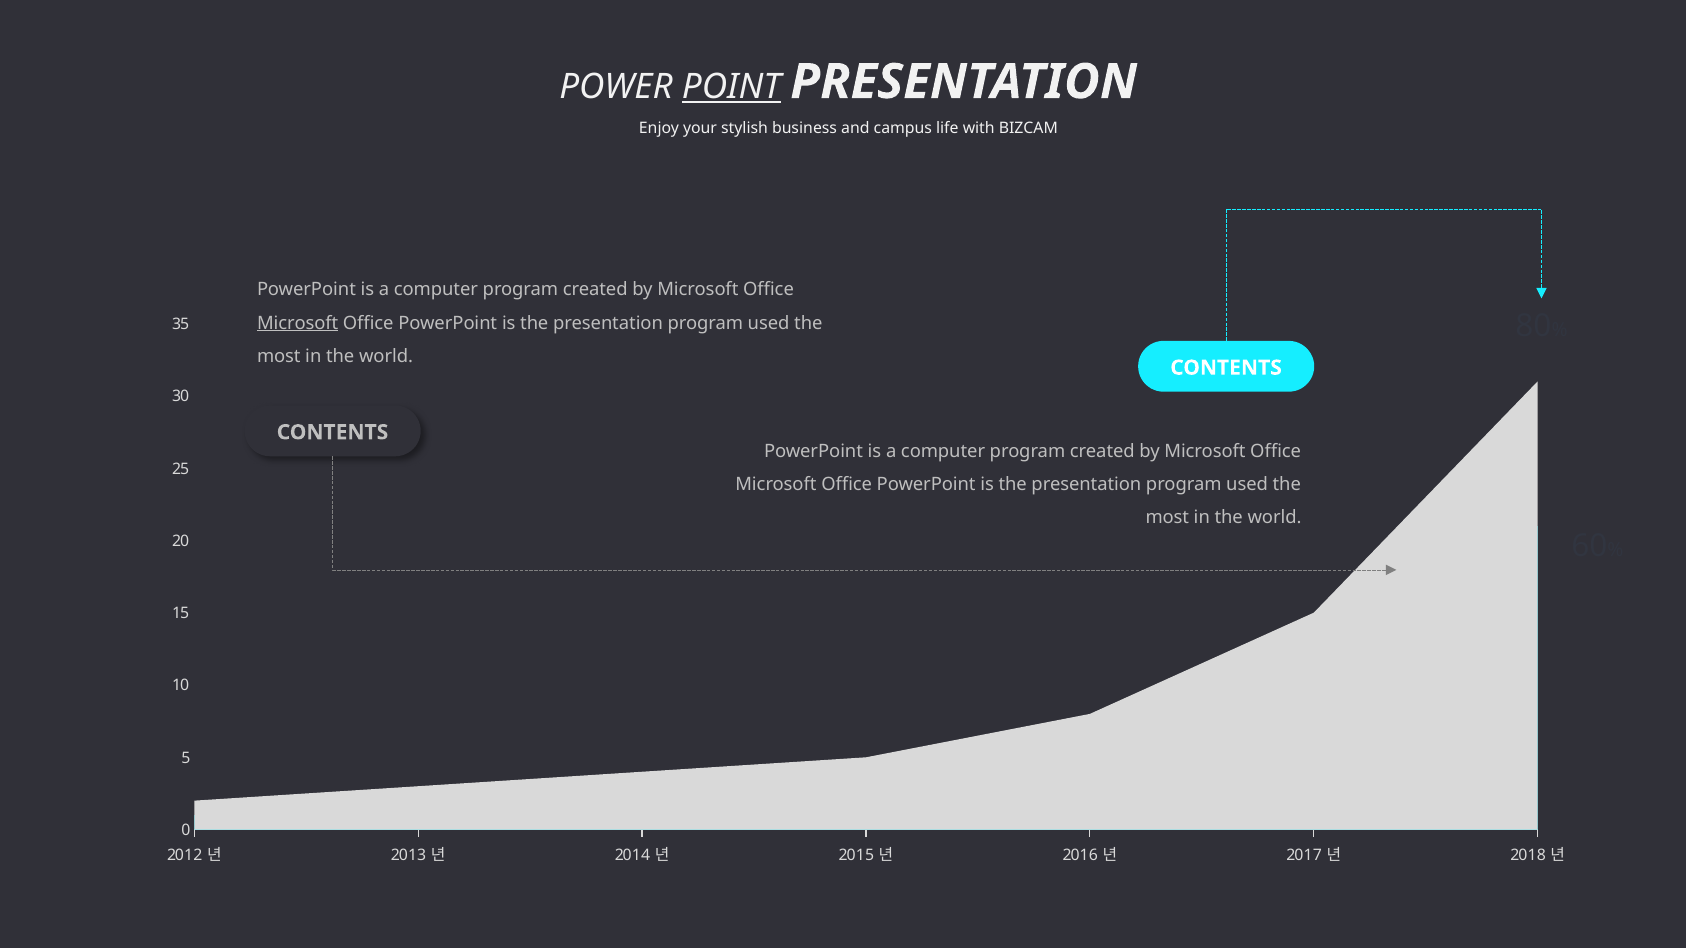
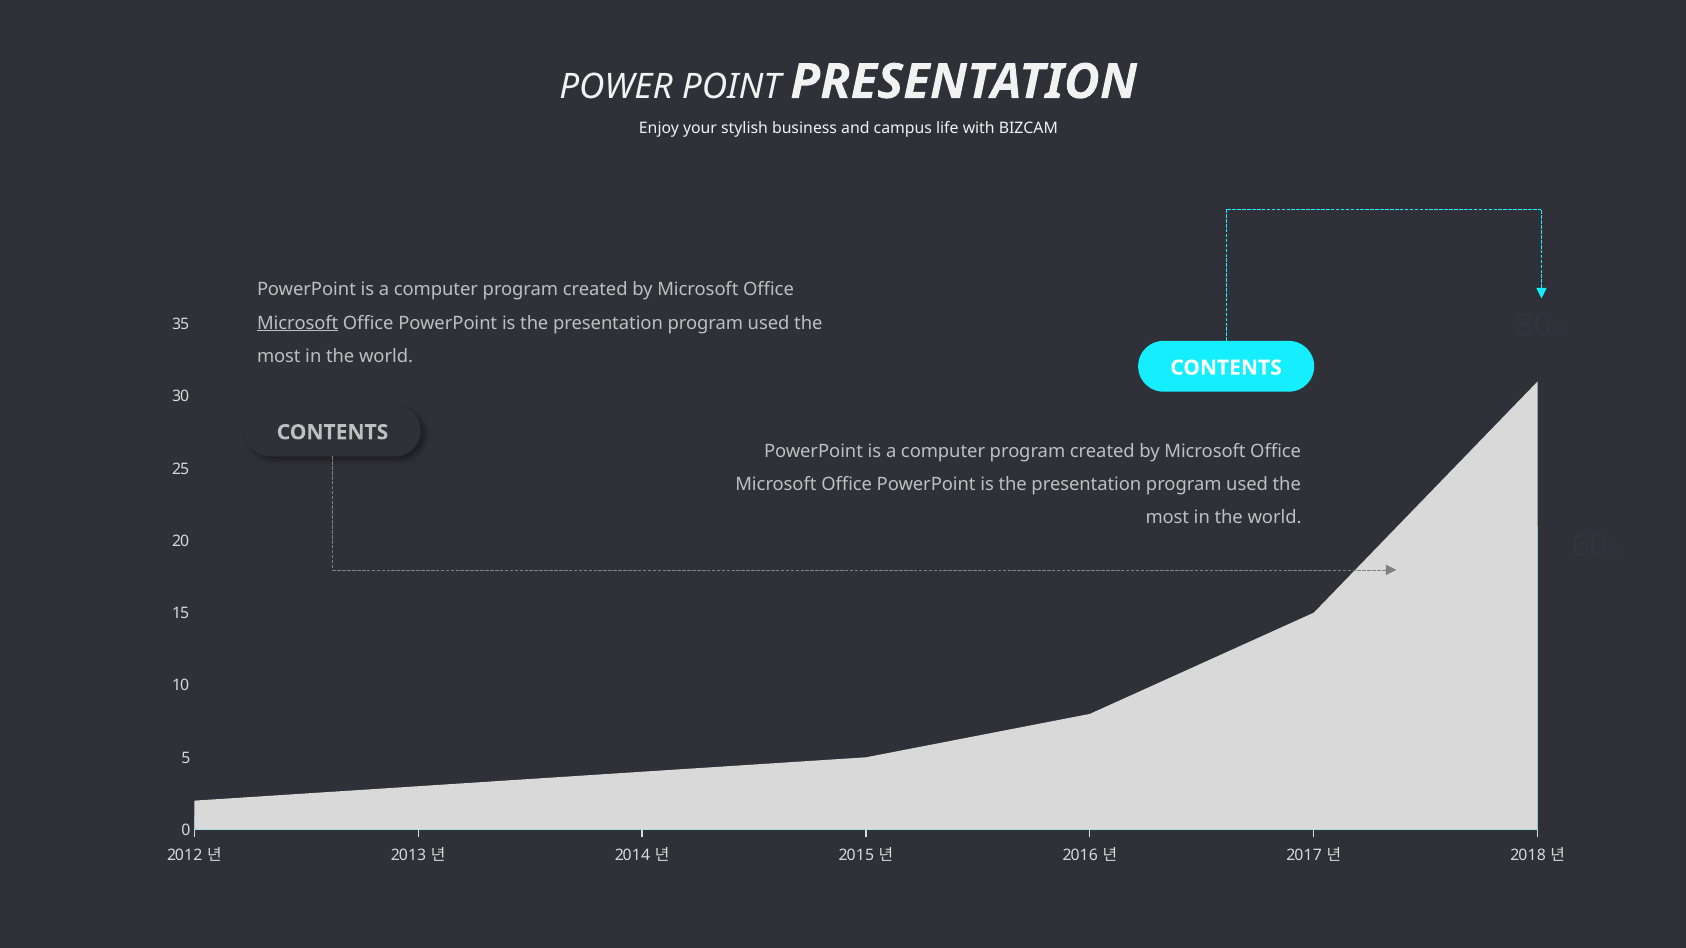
POINT underline: present -> none (731, 87)
